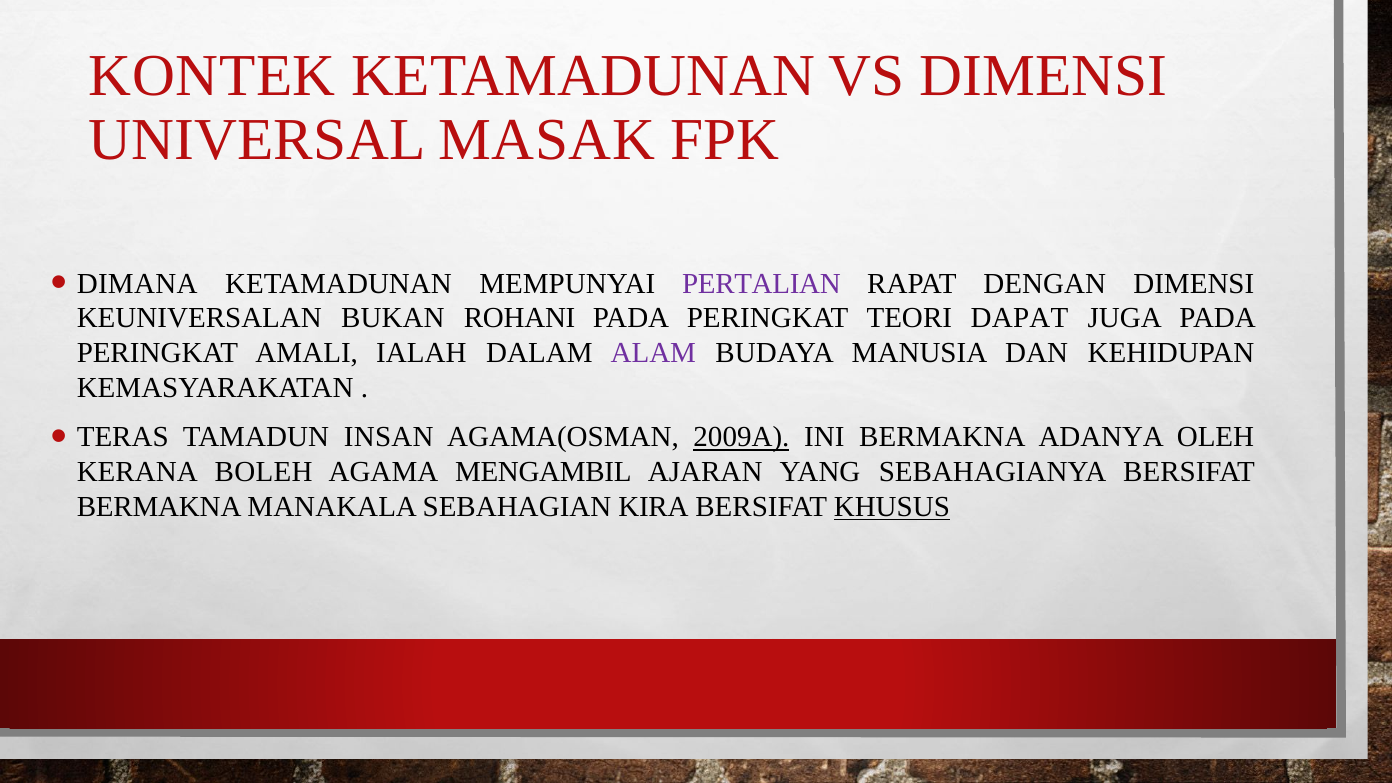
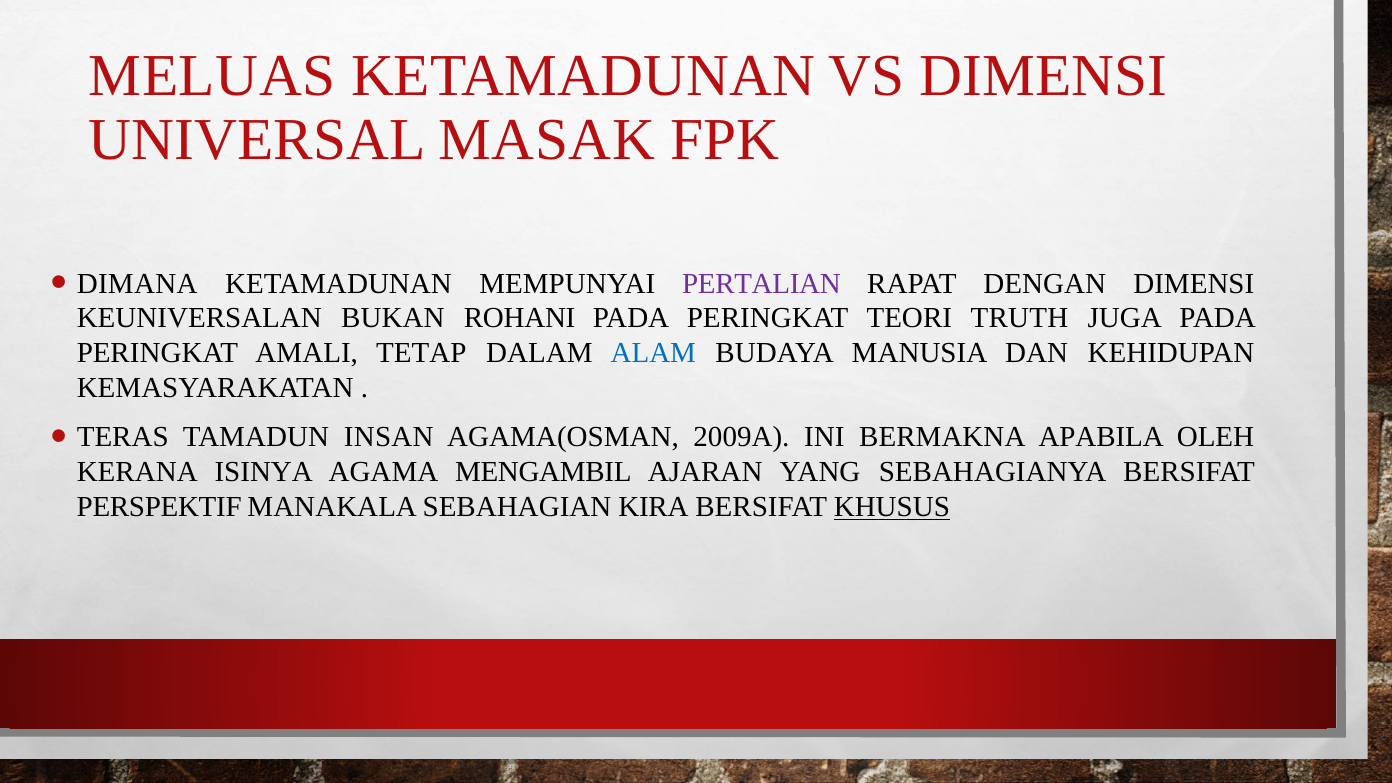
KONTEK: KONTEK -> MELUAS (212, 76)
DAPAT: DAPAT -> TRUTH (1019, 318)
IALAH: IALAH -> TETAP (421, 353)
ALAM colour: purple -> blue (653, 353)
2009A underline: present -> none (741, 437)
ADANYA: ADANYA -> APABILA (1101, 437)
BOLEH: BOLEH -> ISINYA (264, 472)
BERMAKNA: BERMAKNA -> PERSPEKTIF (159, 507)
